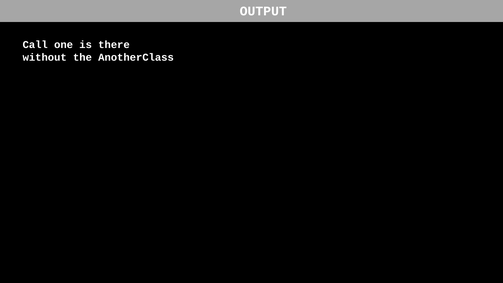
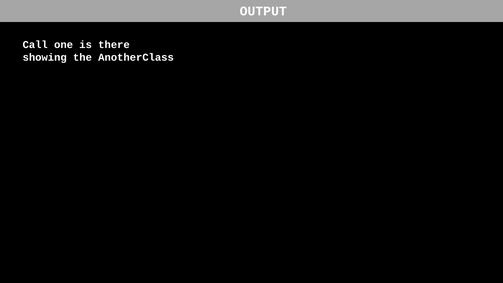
without: without -> showing (45, 57)
